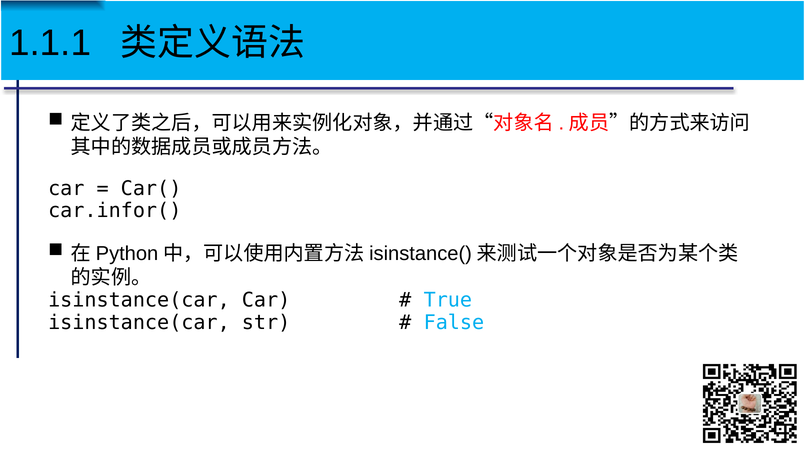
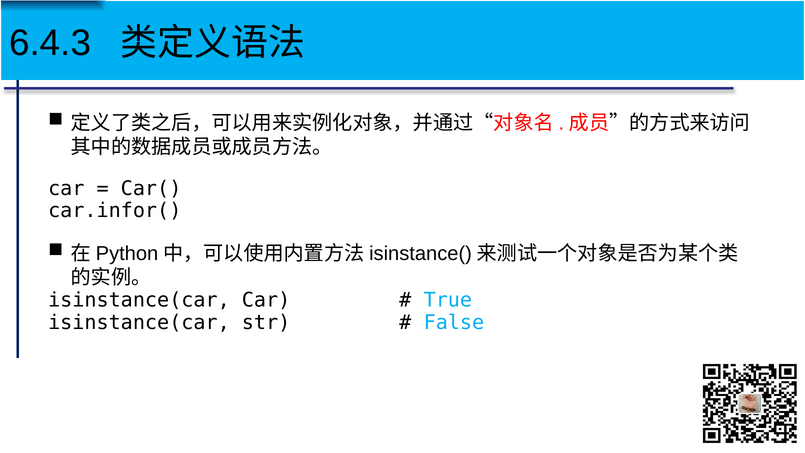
1.1.1: 1.1.1 -> 6.4.3 (50, 43)
